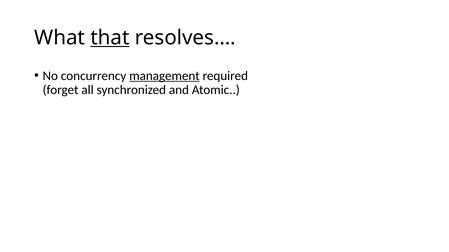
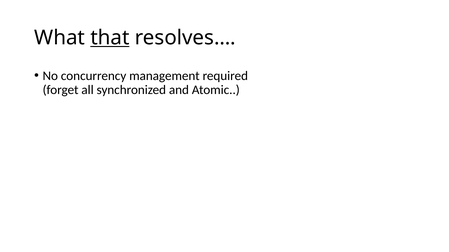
management underline: present -> none (164, 76)
